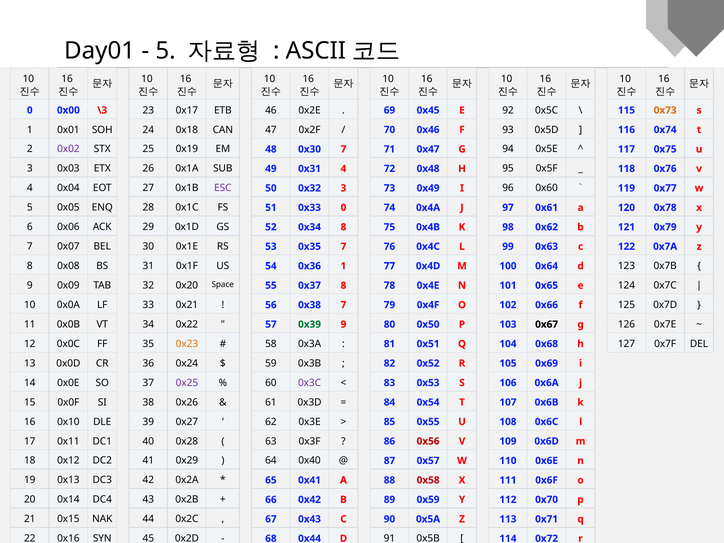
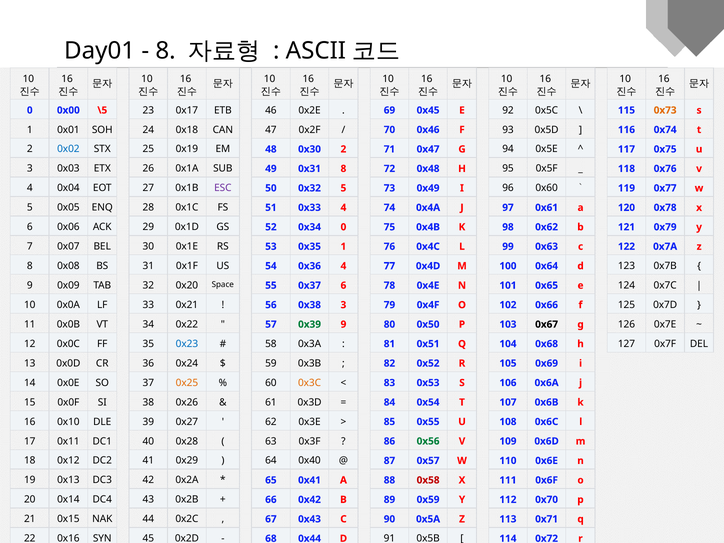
5: 5 -> 8 (166, 51)
\3: \3 -> \5 (102, 110)
0x02 colour: purple -> blue (68, 149)
0x30 7: 7 -> 2 (343, 149)
0x31 4: 4 -> 8 (343, 169)
0x32 3: 3 -> 5 (343, 188)
0x33 0: 0 -> 4 (343, 208)
0x34 8: 8 -> 0 (343, 227)
0x35 7: 7 -> 1 (343, 247)
0x36 1: 1 -> 4 (343, 266)
0x37 8: 8 -> 6 (343, 285)
0x38 7: 7 -> 3 (343, 305)
0x23 colour: orange -> blue (187, 344)
0x25 colour: purple -> orange (187, 383)
0x3C colour: purple -> orange (310, 383)
0x56 colour: red -> green (428, 441)
